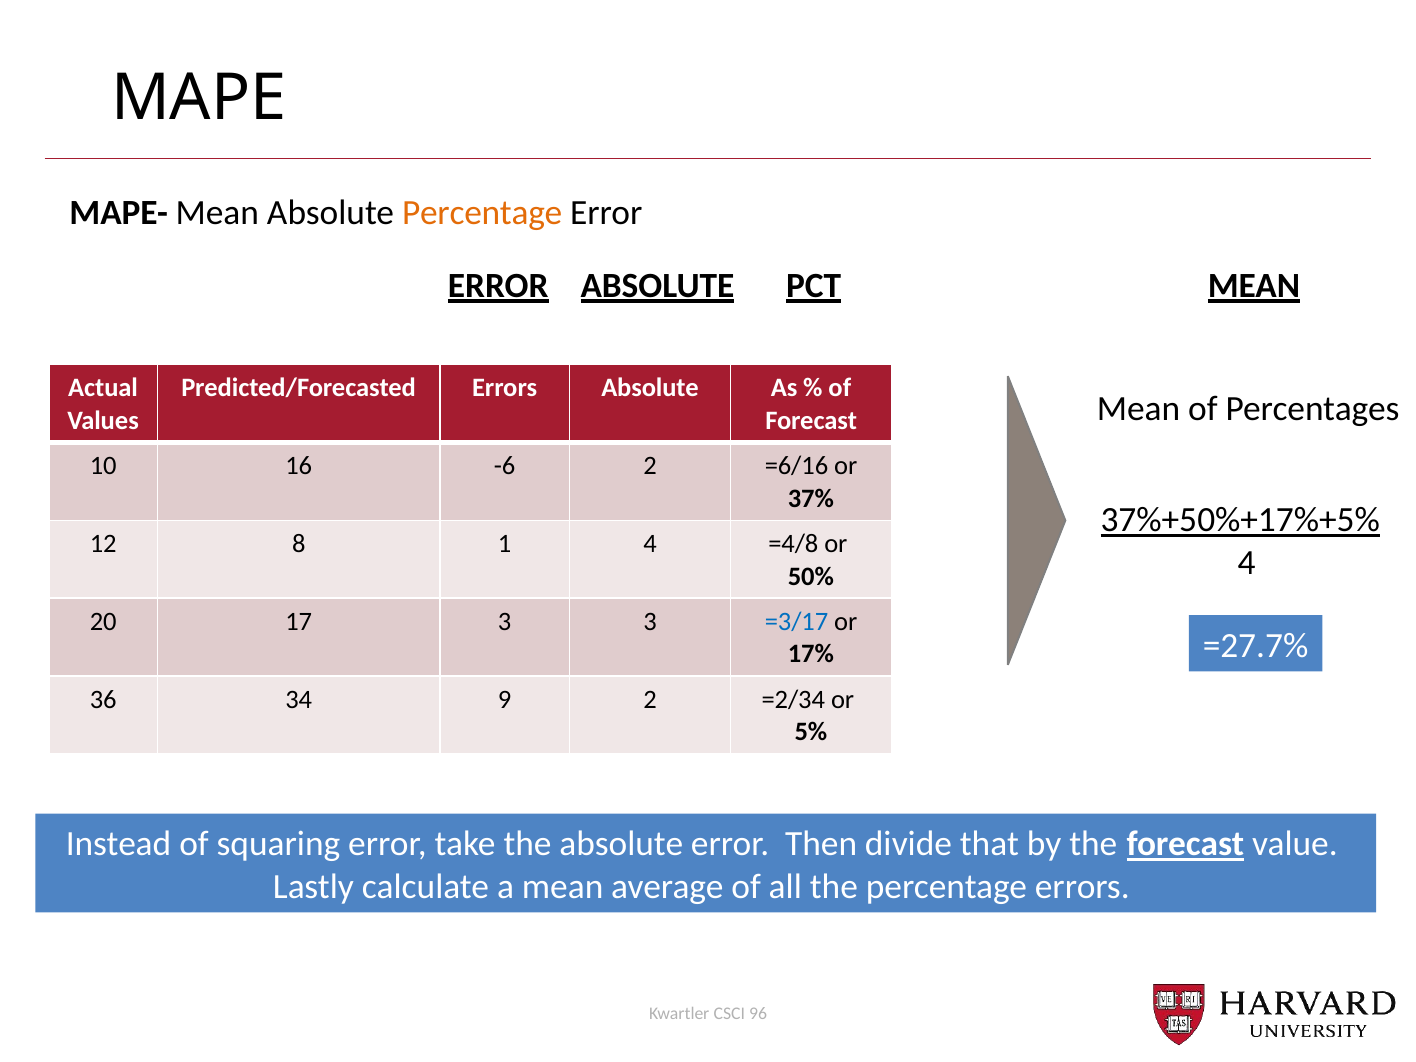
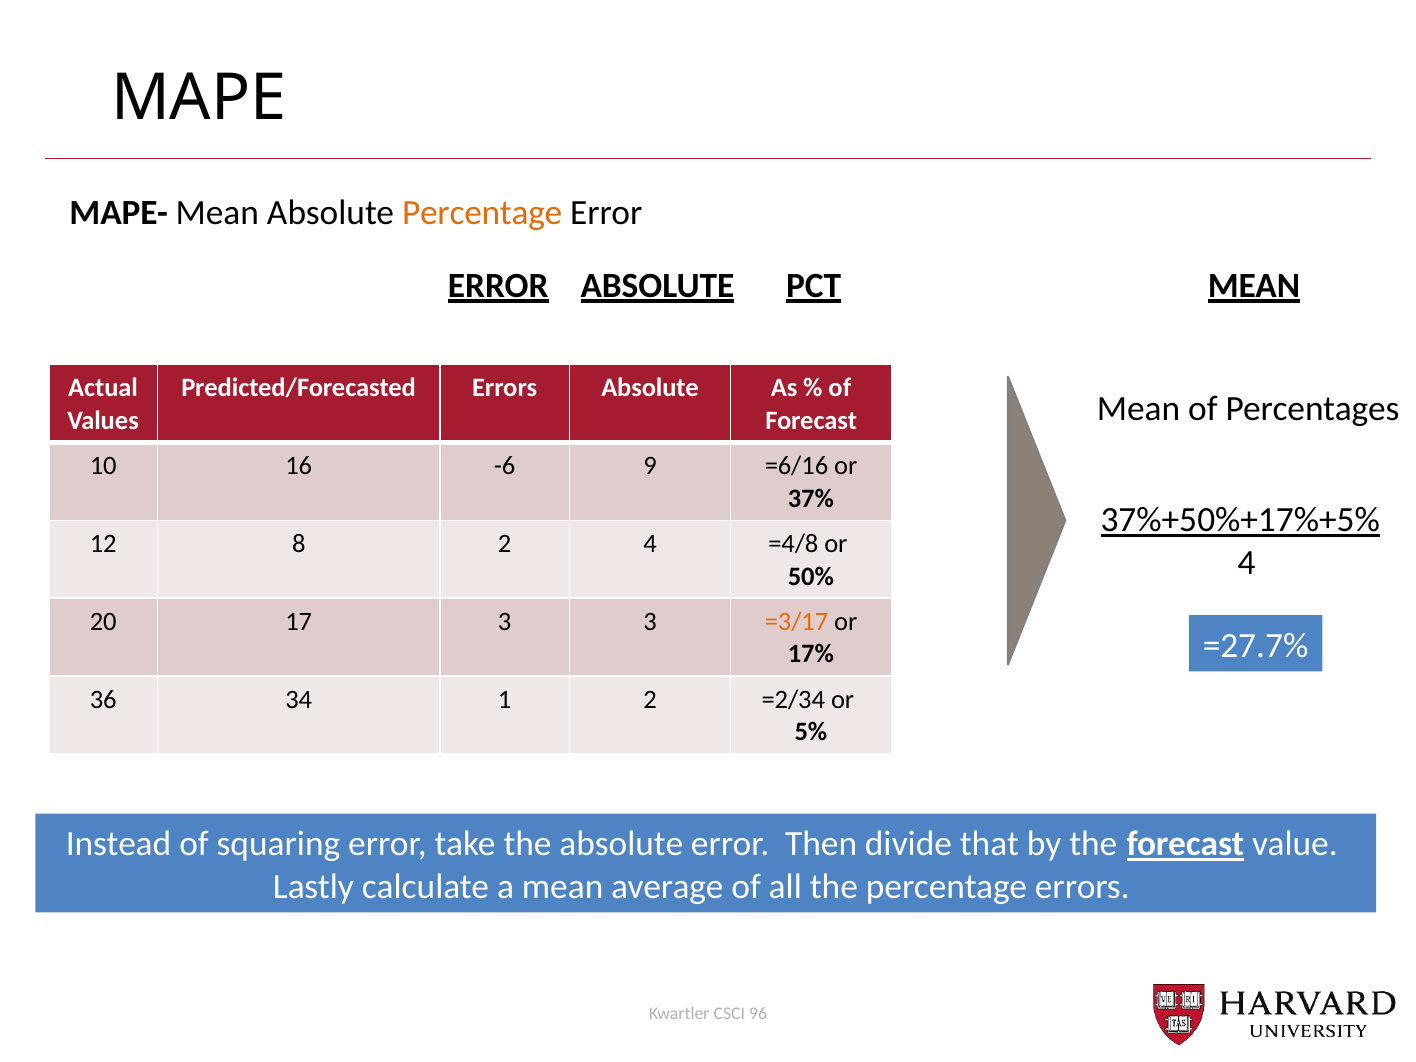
-6 2: 2 -> 9 (650, 466)
8 1: 1 -> 2 (505, 544)
=3/17 colour: blue -> orange (797, 622)
9: 9 -> 1 (505, 700)
